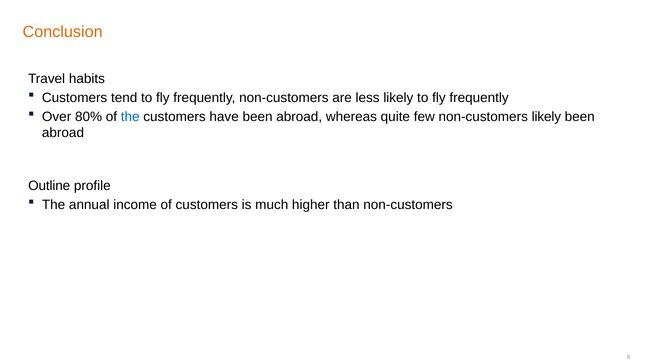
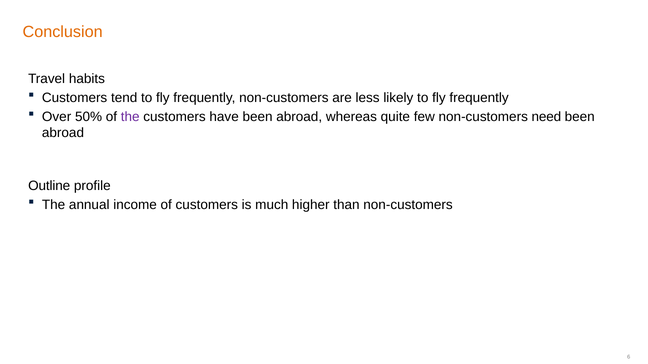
80%: 80% -> 50% (89, 117)
the colour: blue -> purple (130, 117)
non-customers likely: likely -> need (546, 117)
